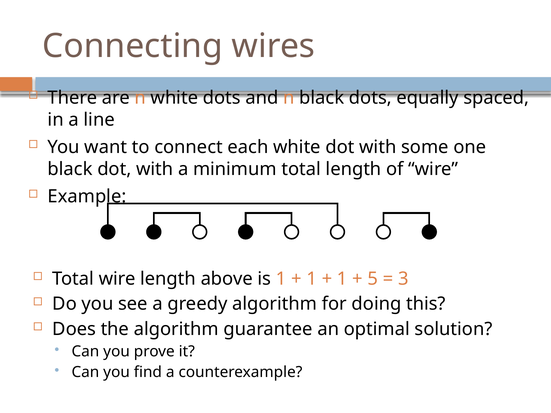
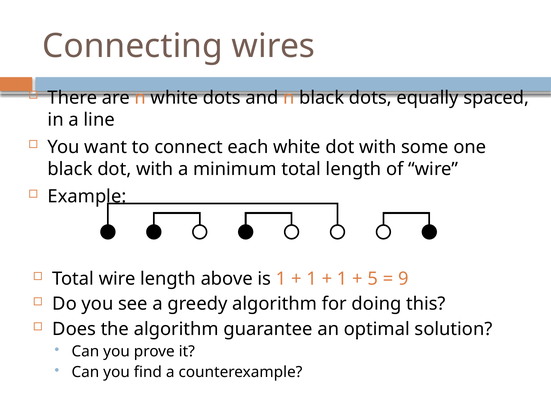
3: 3 -> 9 (403, 279)
